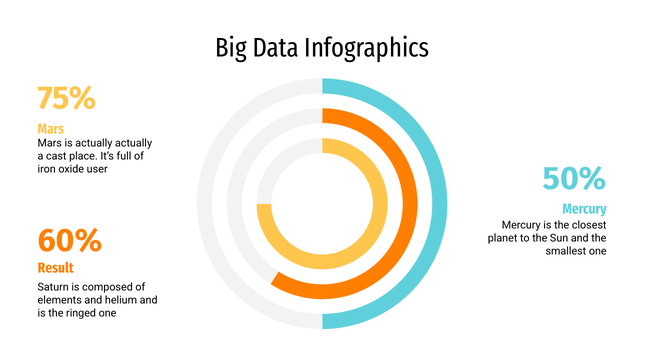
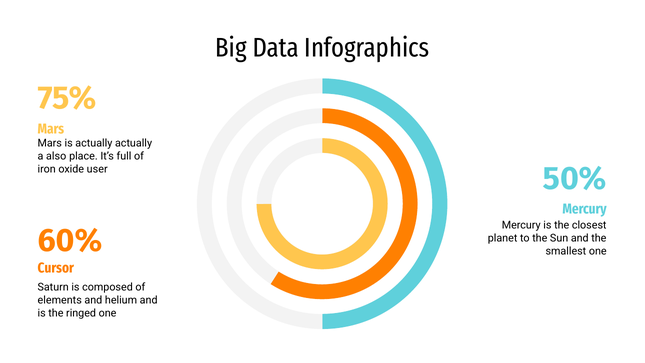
cast: cast -> also (56, 156)
Result: Result -> Cursor (56, 268)
